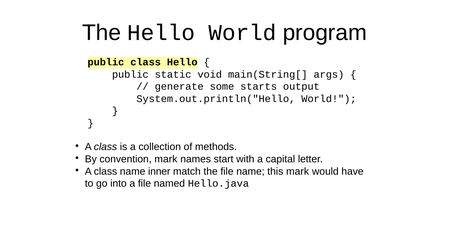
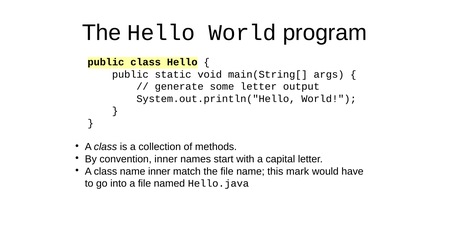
some starts: starts -> letter (259, 87)
convention mark: mark -> inner (166, 160)
